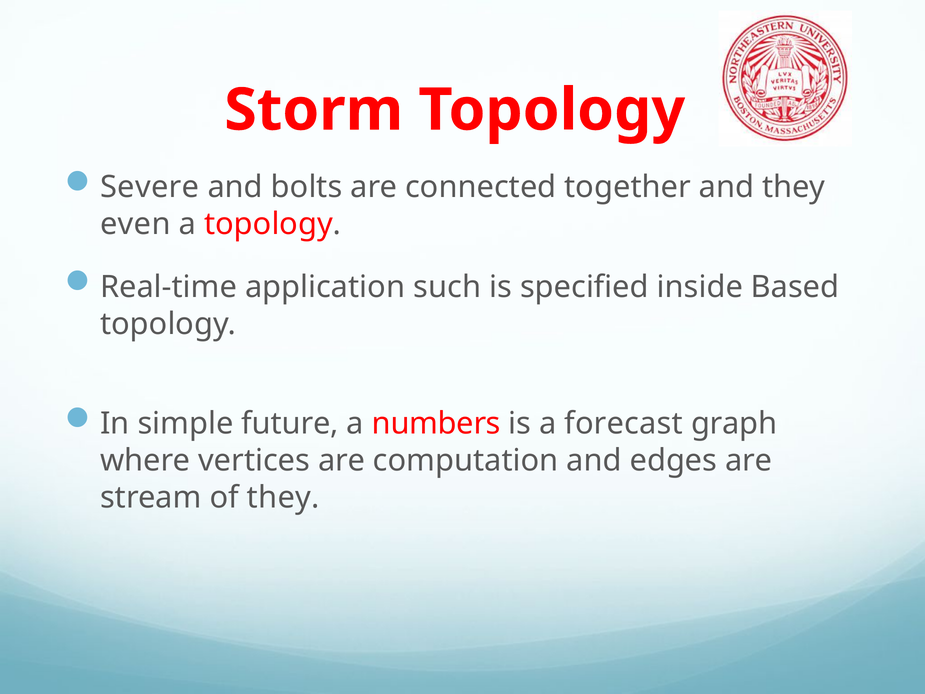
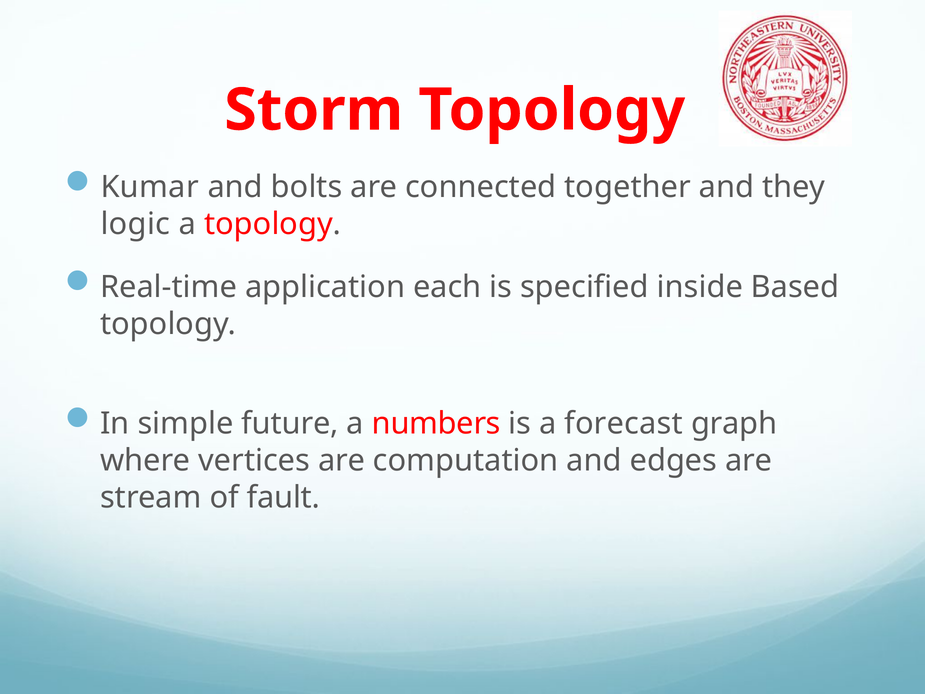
Severe: Severe -> Kumar (150, 187)
even: even -> logic (135, 224)
such: such -> each (447, 287)
of they: they -> fault (284, 498)
